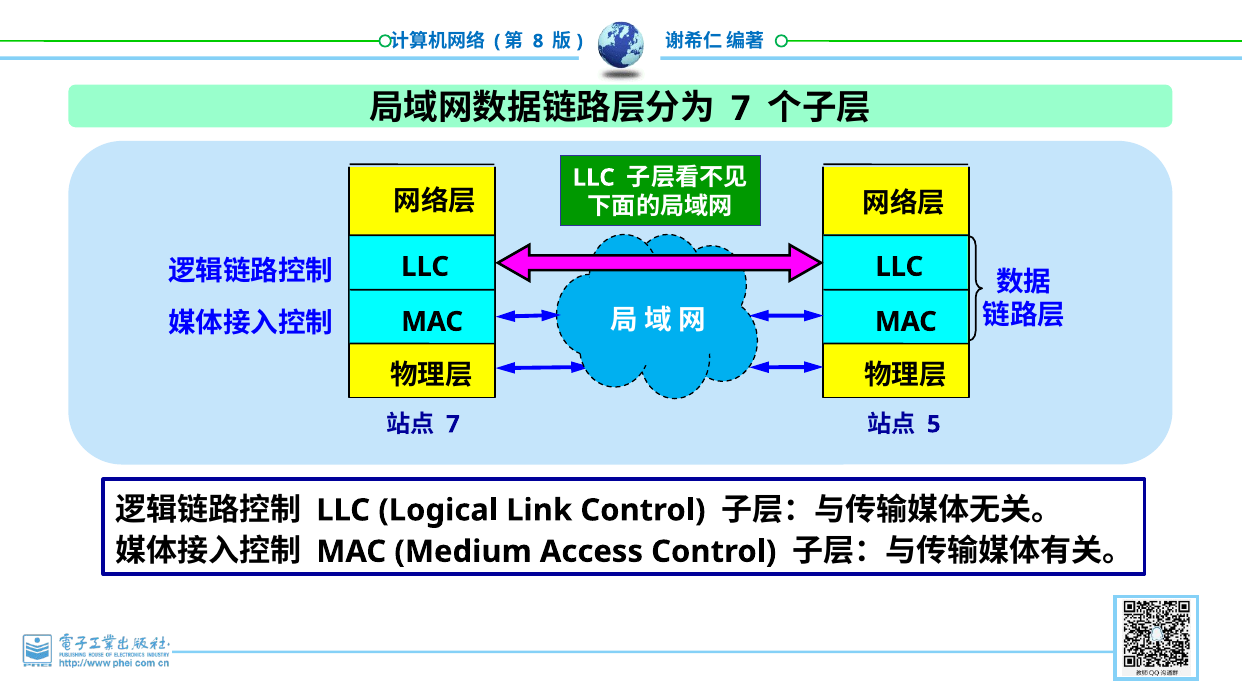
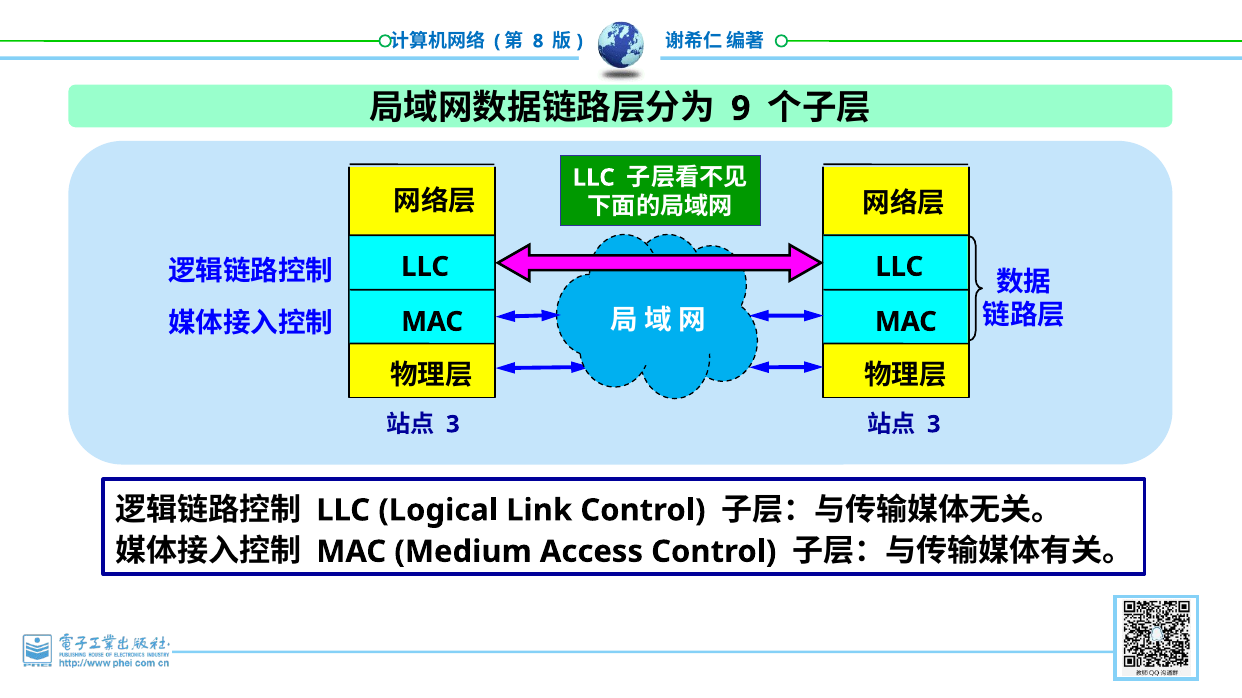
7: 7 -> 9 (741, 109)
7: 7 -> 3 (453, 425)
5: 5 -> 3 (934, 425)
